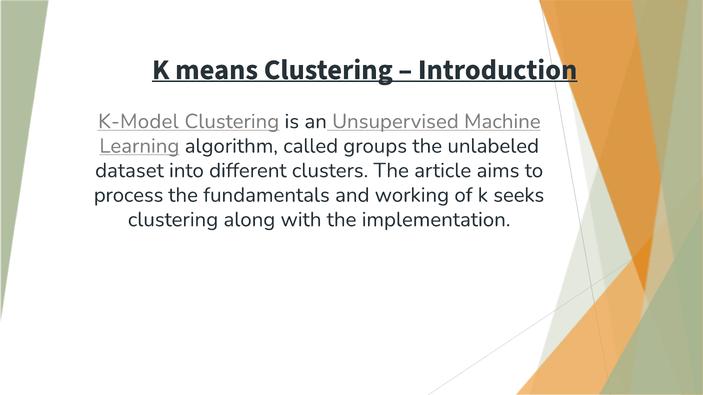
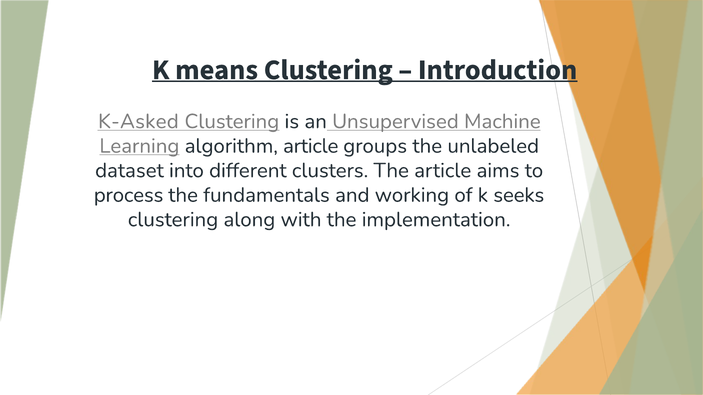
K-Model: K-Model -> K-Asked (138, 122)
algorithm called: called -> article (311, 146)
